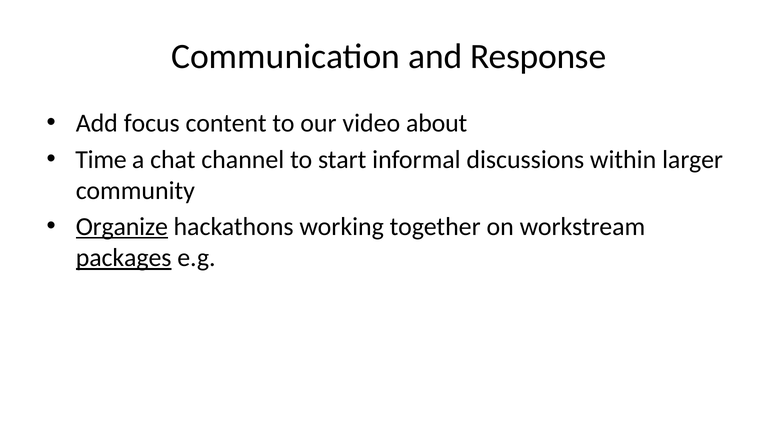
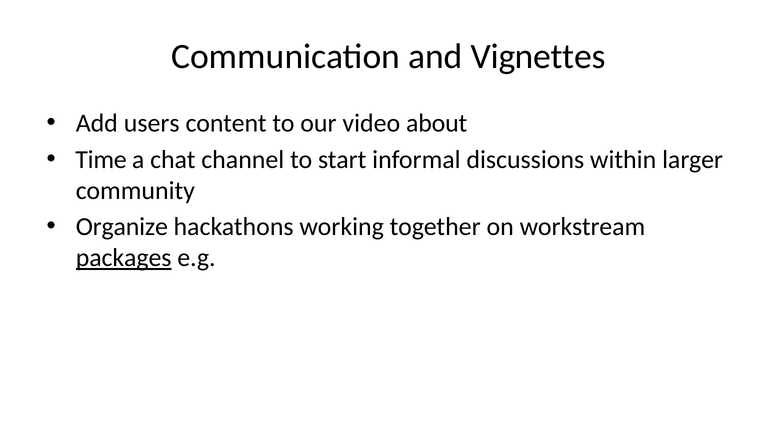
Response: Response -> Vignettes (538, 56)
focus: focus -> users (152, 123)
Organize underline: present -> none (122, 227)
